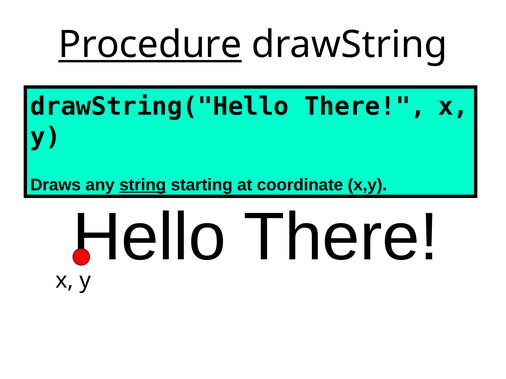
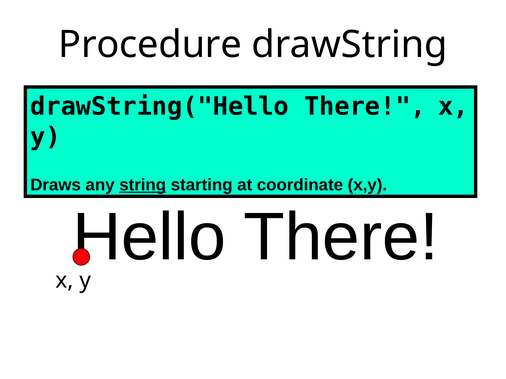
Procedure underline: present -> none (150, 45)
